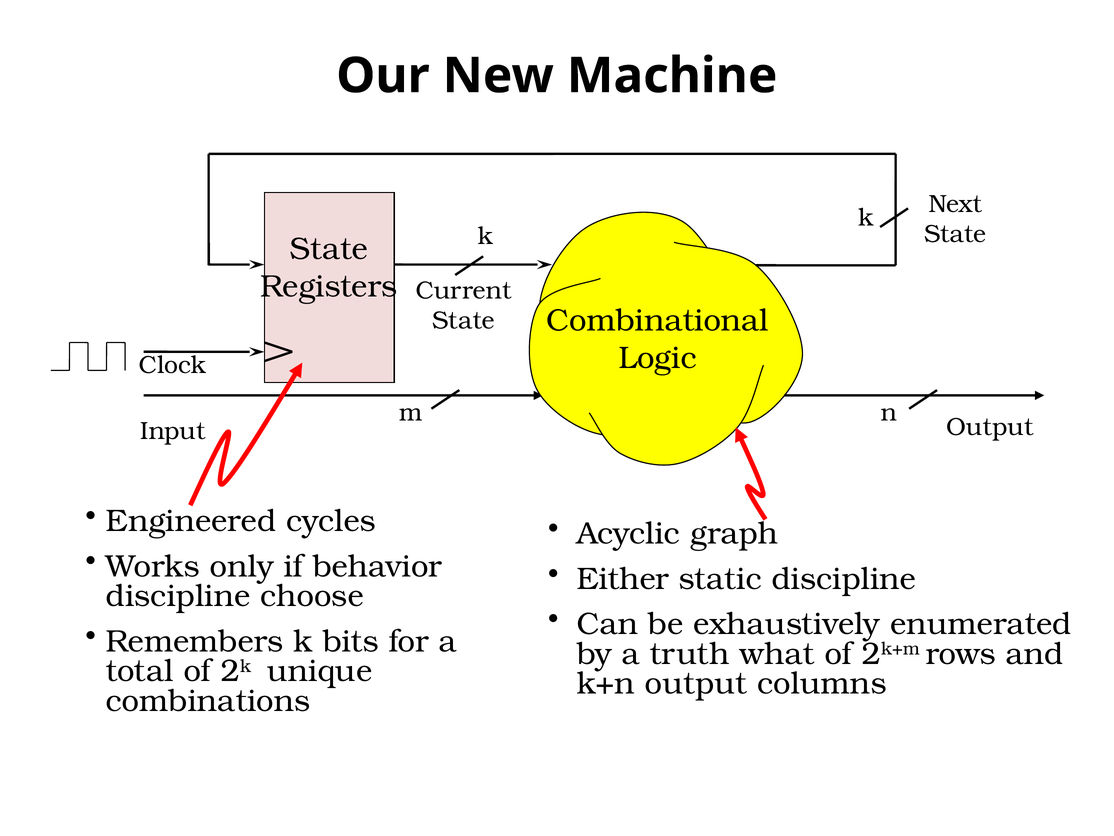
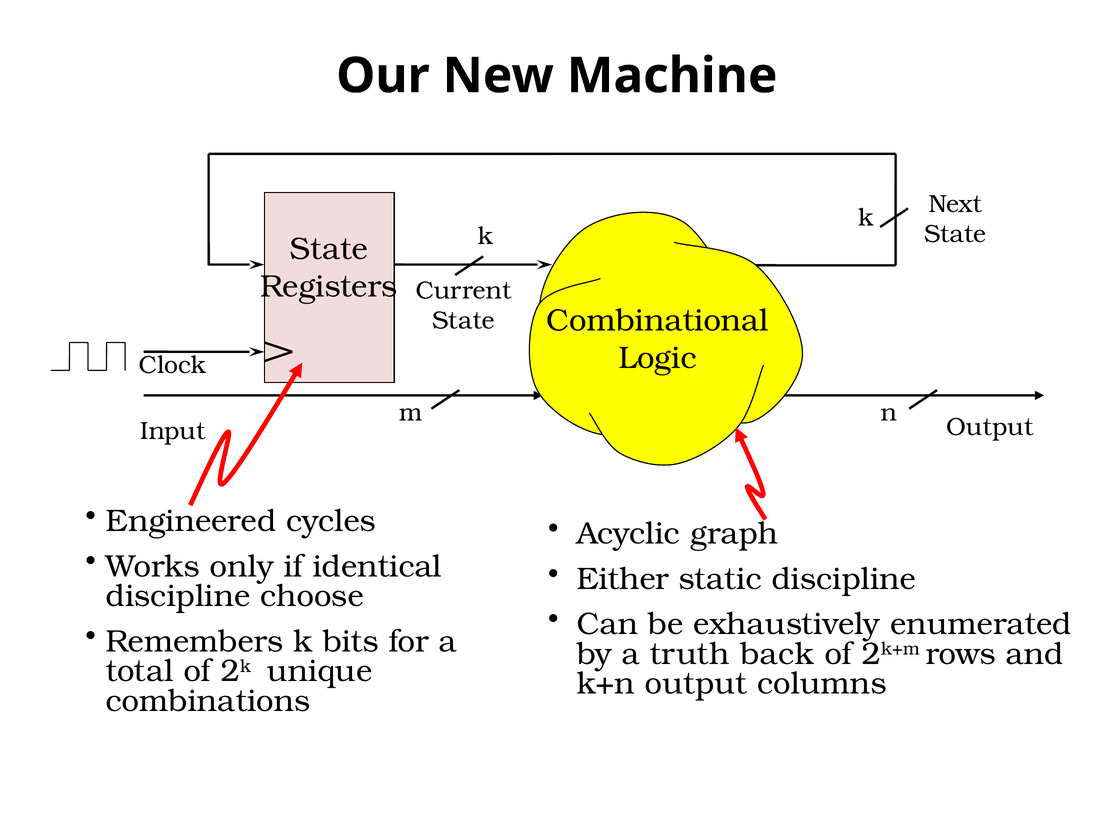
behavior: behavior -> identical (377, 566)
what: what -> back (777, 654)
